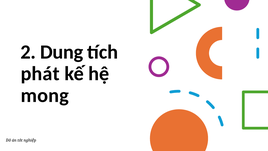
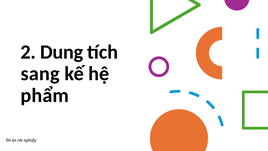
phát: phát -> sang (40, 74)
mong: mong -> phẩm (45, 95)
